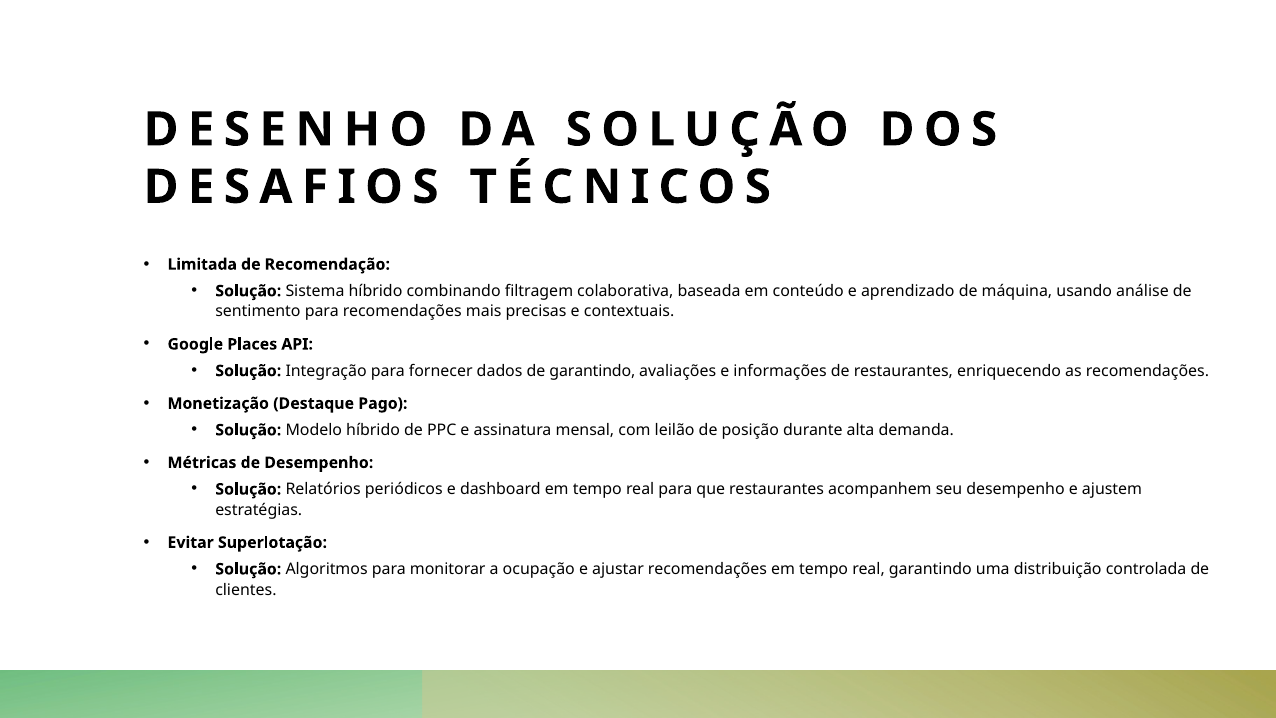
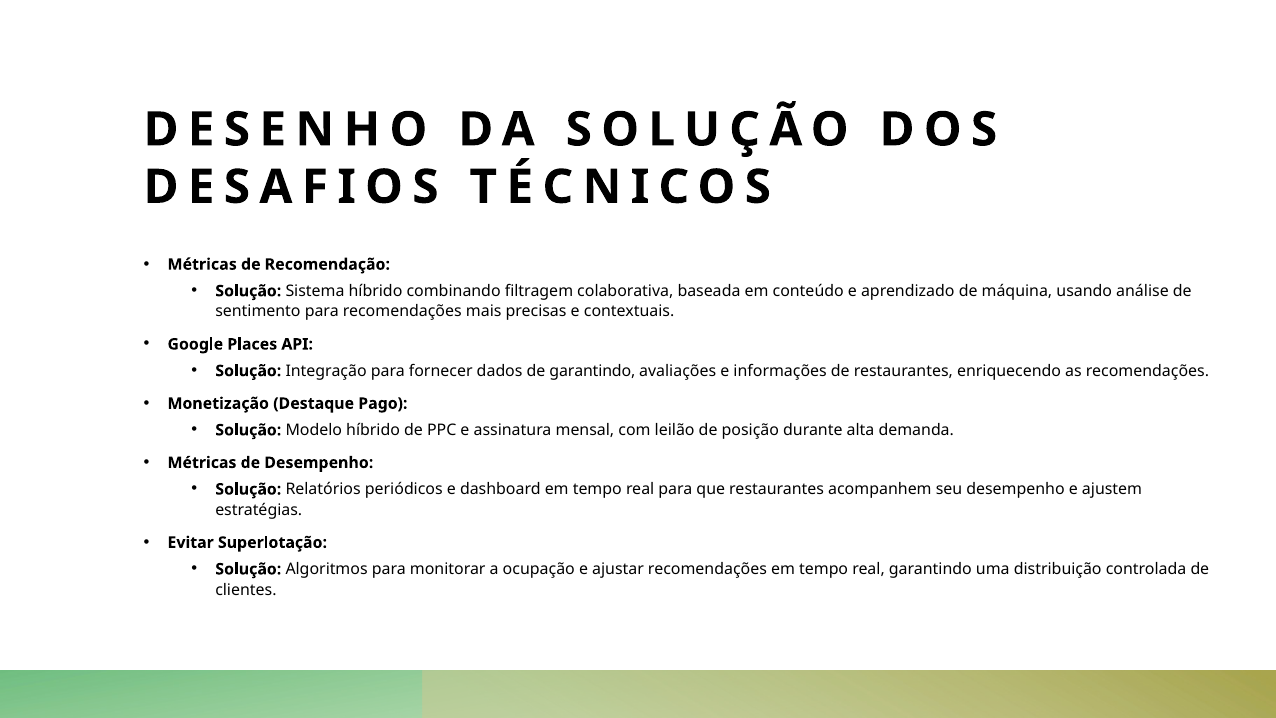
Limitada: Limitada -> Métricas (202, 264)
